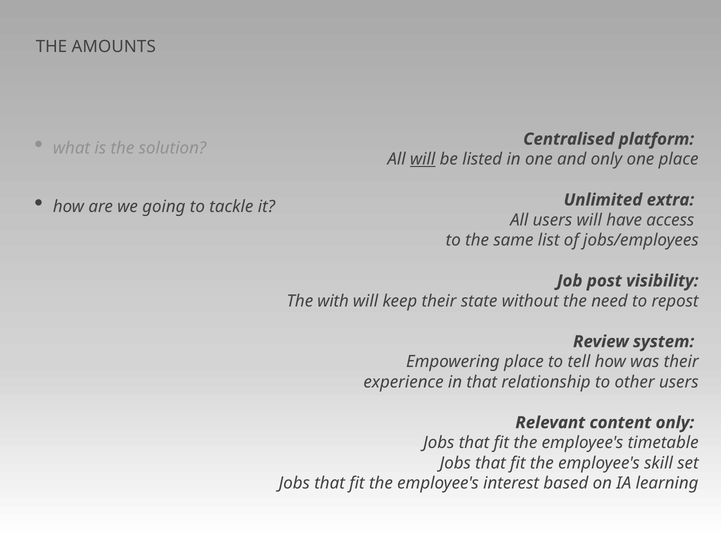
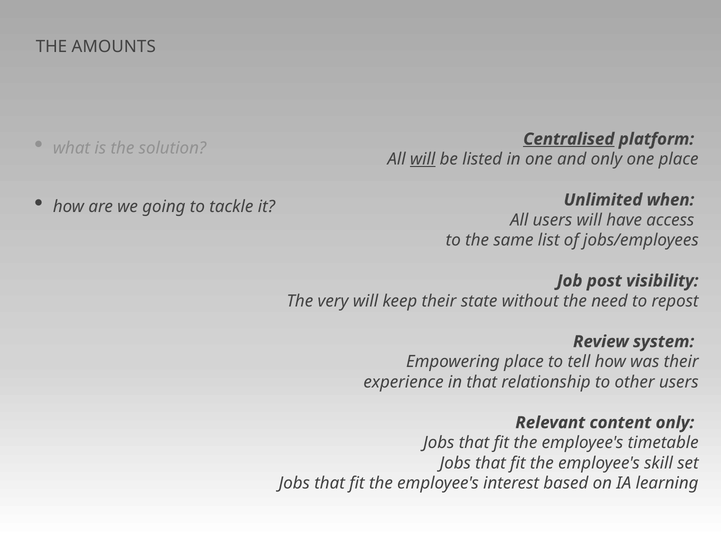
Centralised underline: none -> present (569, 139)
extra: extra -> when (671, 200)
with: with -> very (333, 302)
